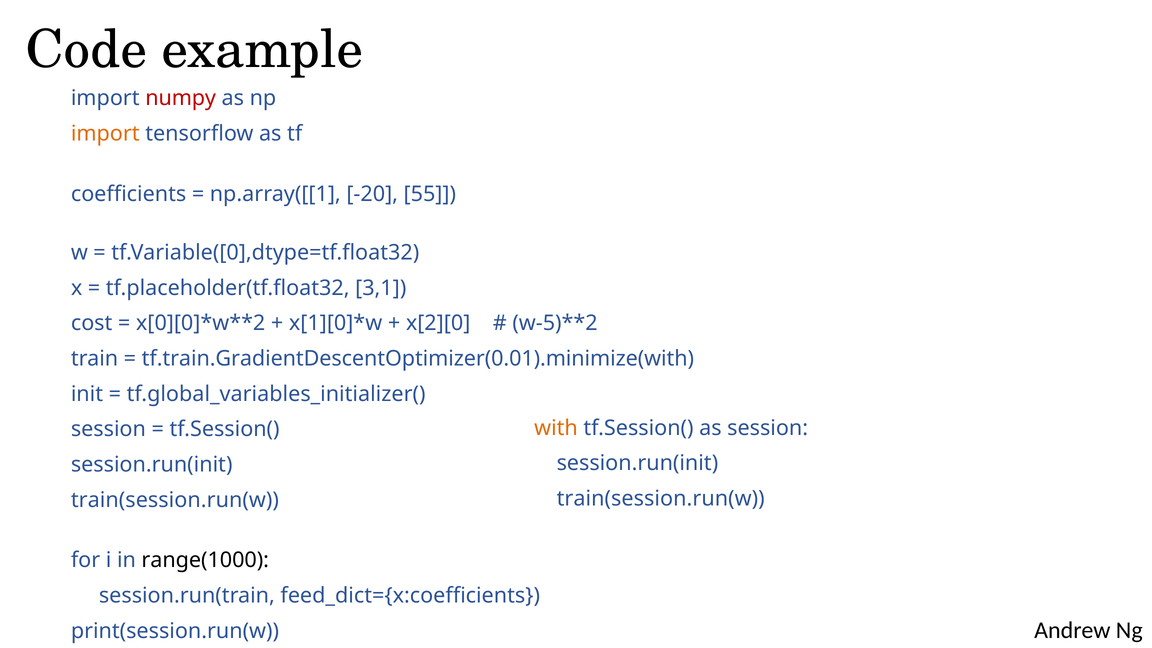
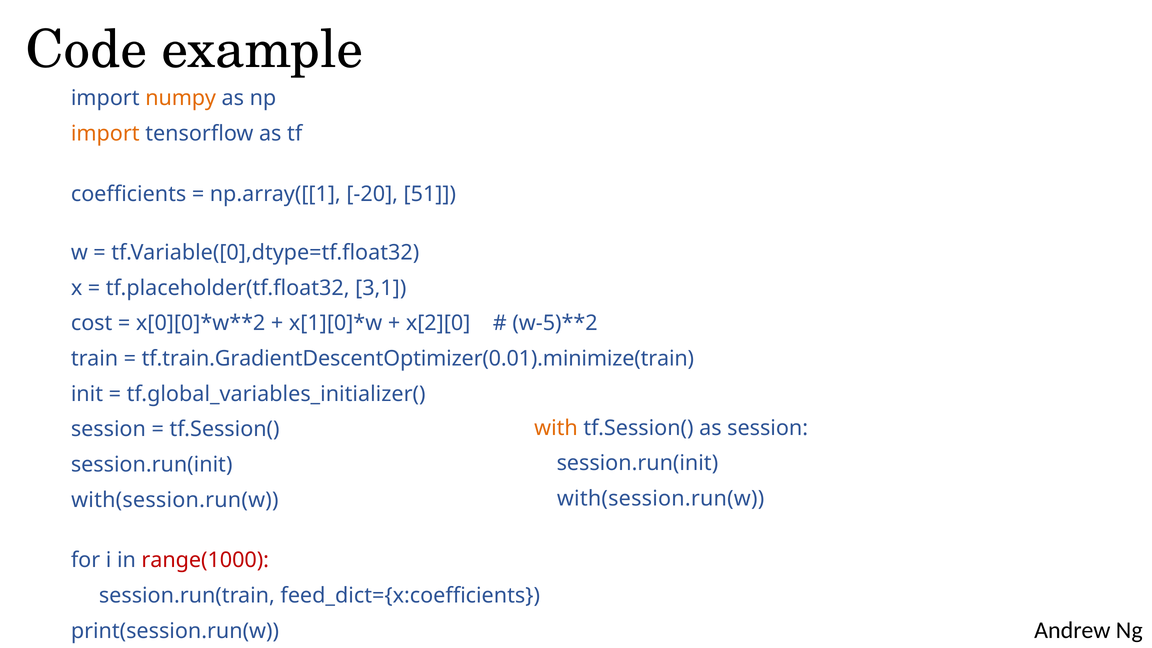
numpy colour: red -> orange (181, 98)
55: 55 -> 51 (430, 194)
tf.train.GradientDescentOptimizer(0.01).minimize(with: tf.train.GradientDescentOptimizer(0.01).minimize(with -> tf.train.GradientDescentOptimizer(0.01).minimize(train (418, 359)
train(session.run(w: train(session.run(w -> with(session.run(w (661, 499)
train(session.run(w: train(session.run(w -> with(session.run(w (175, 500)
range(1000 colour: black -> red (205, 560)
